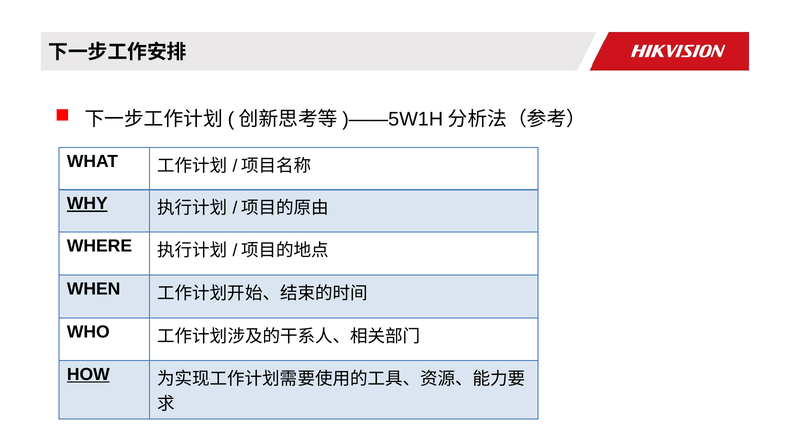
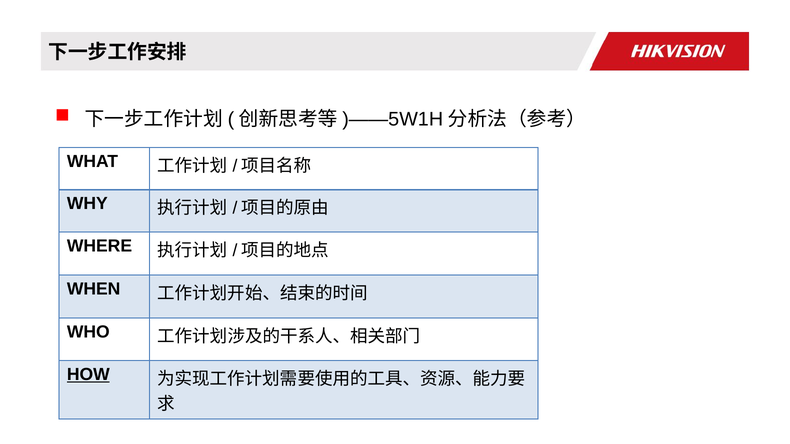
WHY underline: present -> none (87, 204)
